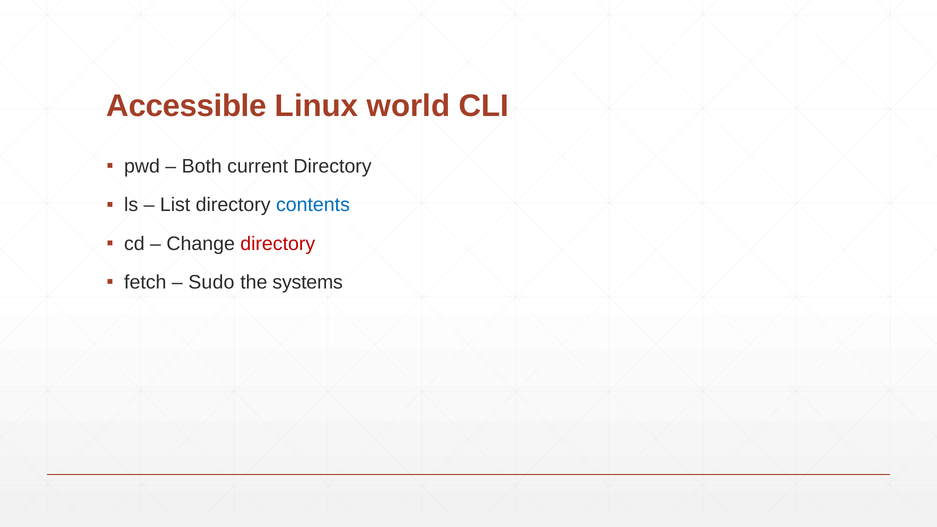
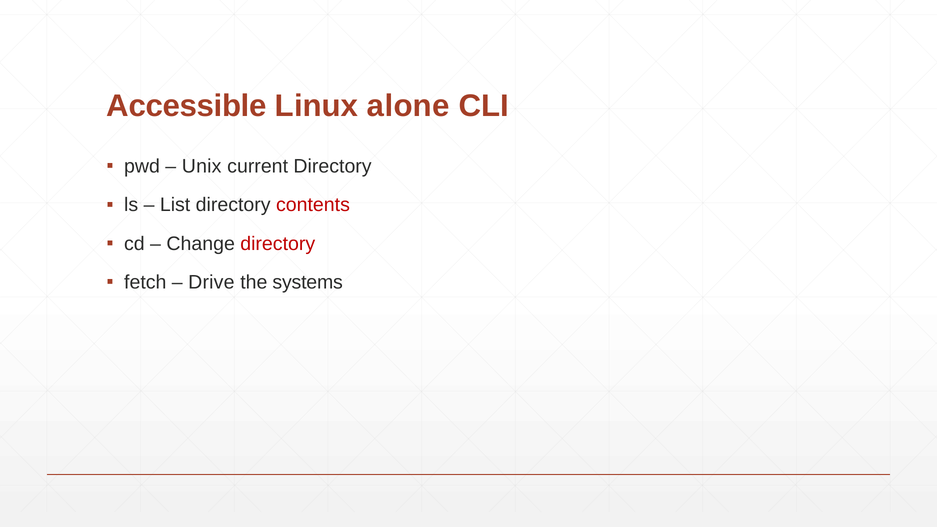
world: world -> alone (408, 106)
Both: Both -> Unix (202, 166)
contents colour: blue -> red (313, 205)
Sudo: Sudo -> Drive (211, 282)
